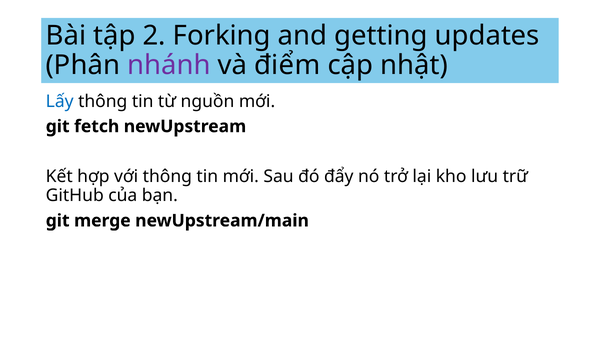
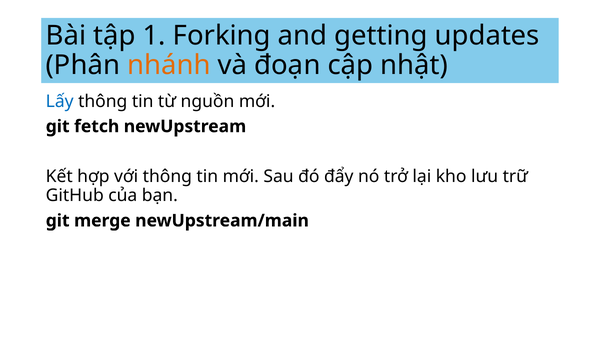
2: 2 -> 1 (154, 36)
nhánh colour: purple -> orange (169, 65)
điểm: điểm -> đoạn (287, 65)
